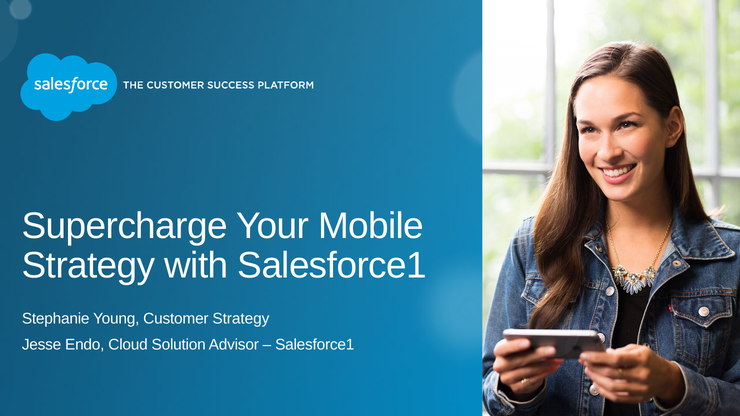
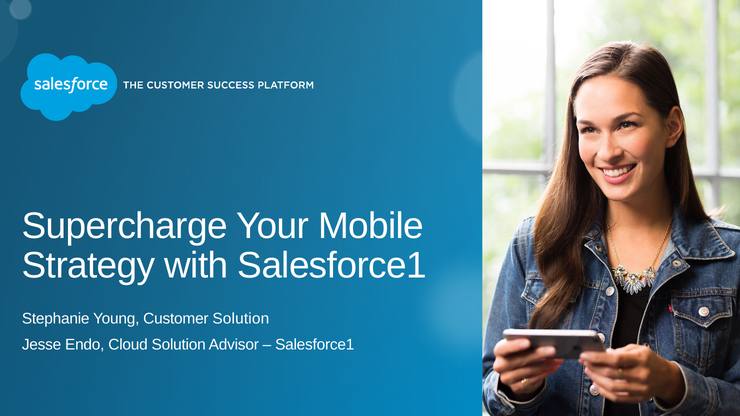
Customer Strategy: Strategy -> Solution (241, 319)
